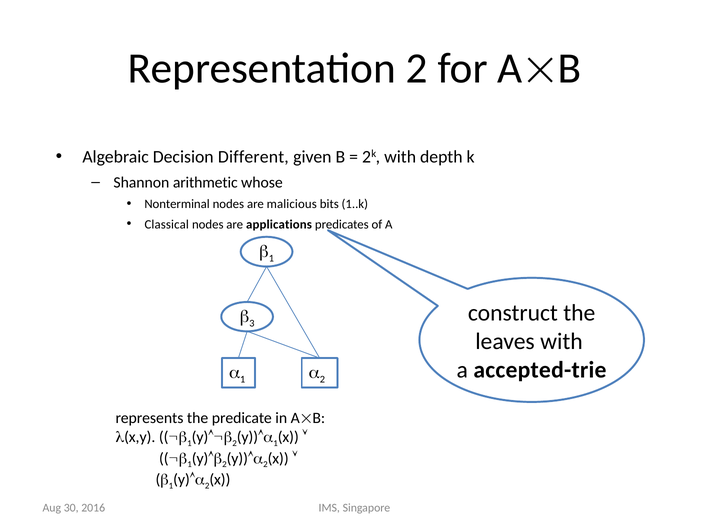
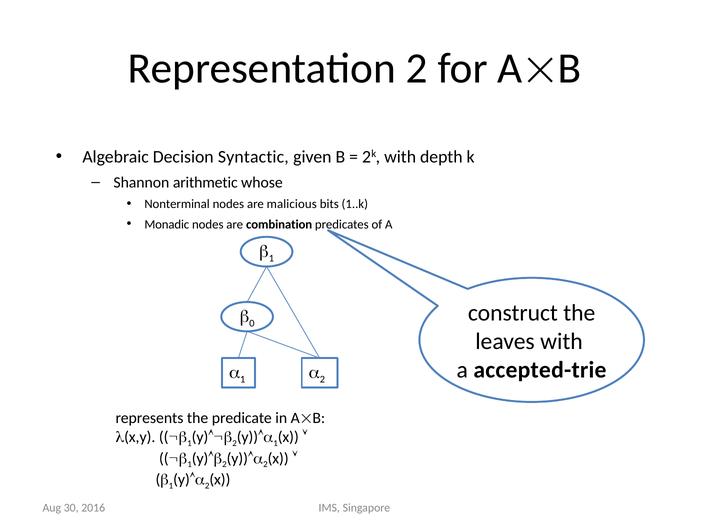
Different: Different -> Syntactic (253, 157)
Classical: Classical -> Monadic (167, 224)
applications: applications -> combination (279, 224)
3: 3 -> 0 (252, 323)
